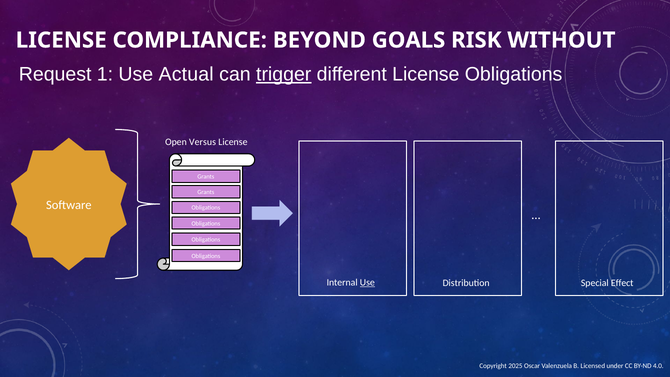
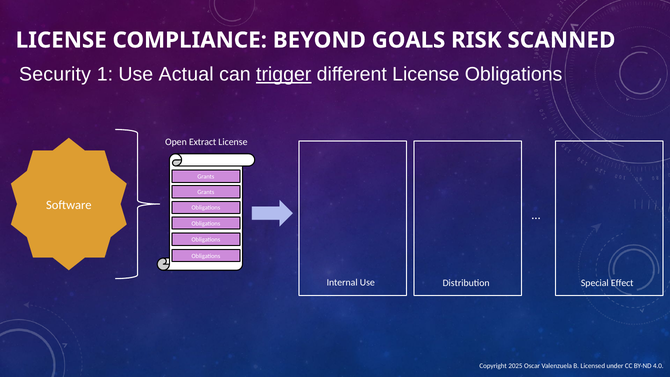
WITHOUT: WITHOUT -> SCANNED (561, 40)
Request: Request -> Security (55, 74)
Versus: Versus -> Extract (203, 142)
Use underline: present -> none (367, 282)
